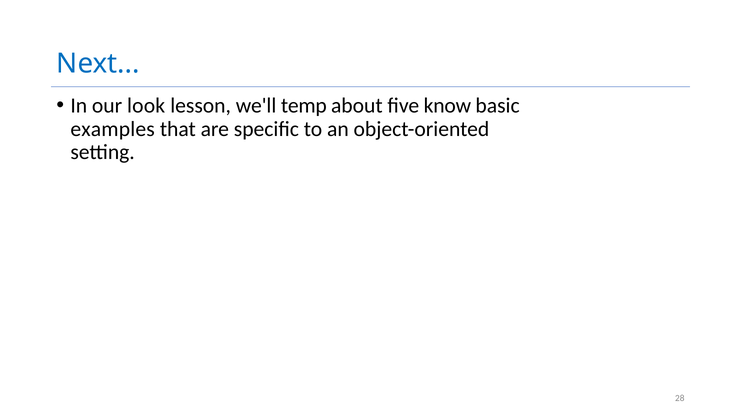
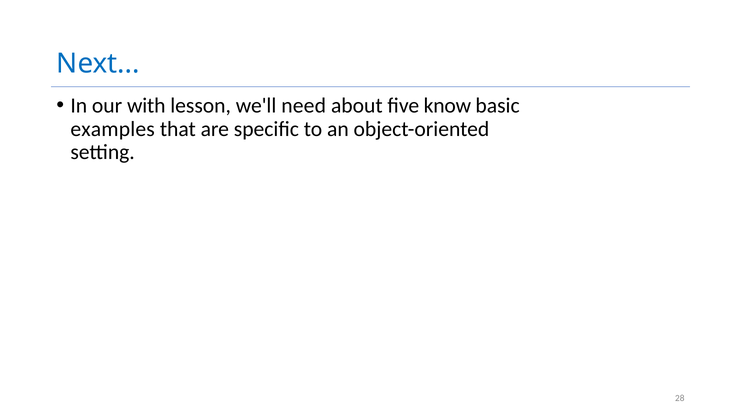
look: look -> with (146, 106)
temp: temp -> need (304, 106)
